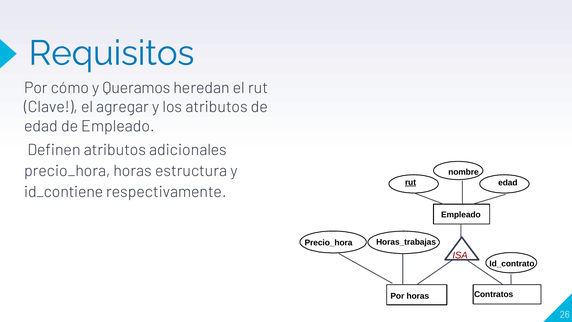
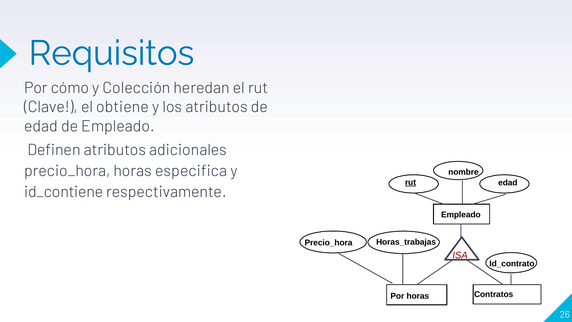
Queramos: Queramos -> Colección (137, 88)
agregar: agregar -> obtiene (123, 107)
estructura: estructura -> especifica (191, 171)
